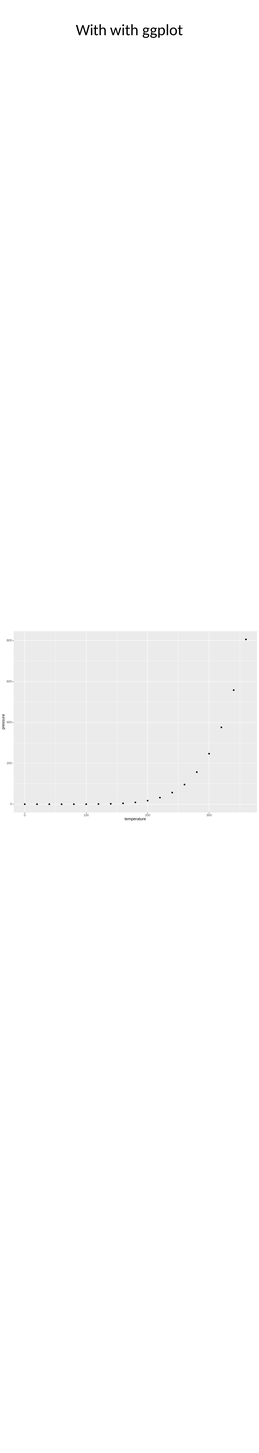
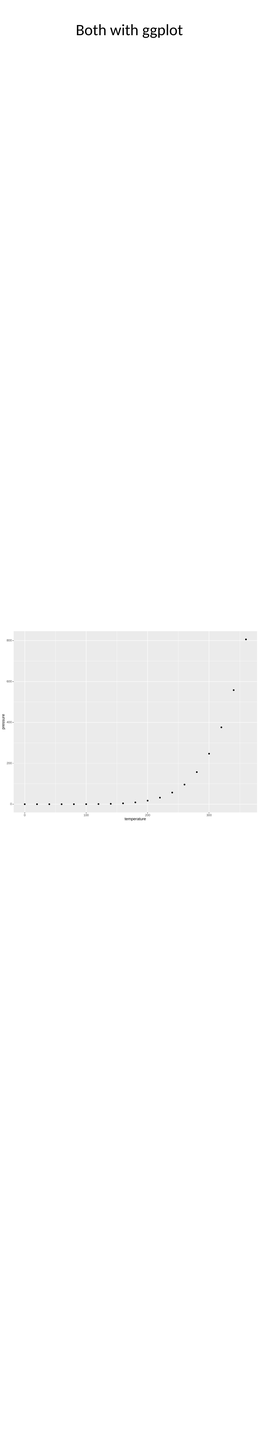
With: With -> Both (91, 30)
